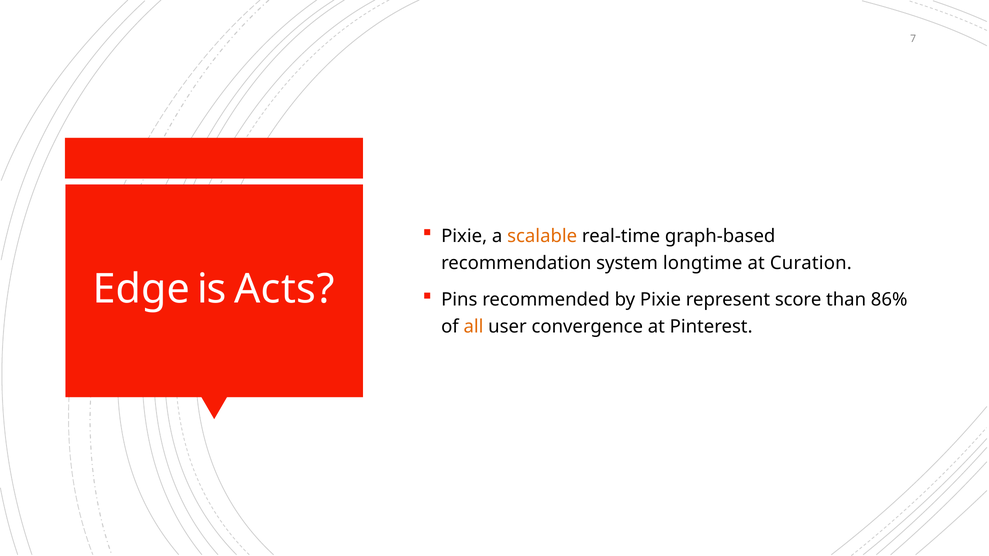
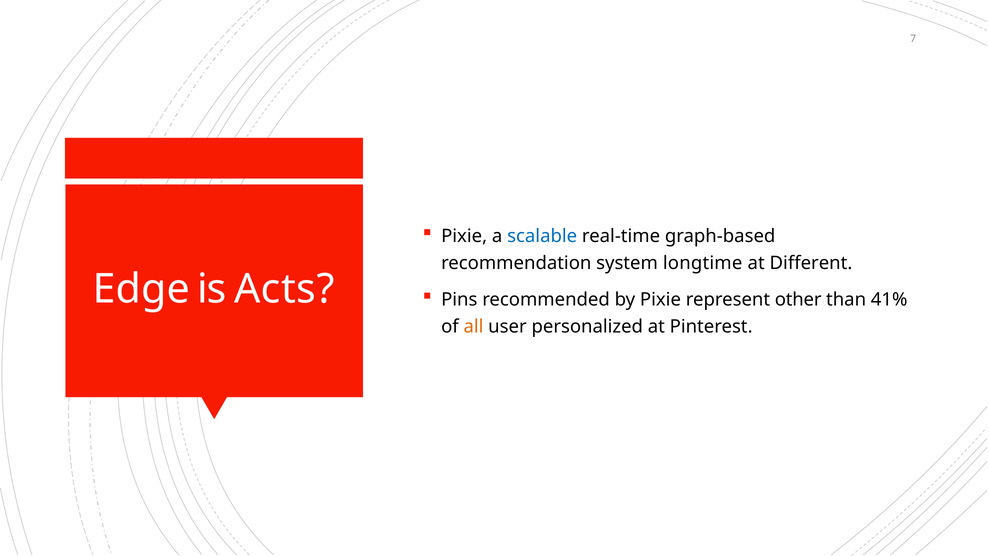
scalable colour: orange -> blue (542, 236)
Curation: Curation -> Different (811, 263)
score: score -> other (798, 300)
86%: 86% -> 41% (889, 300)
convergence: convergence -> personalized (587, 327)
